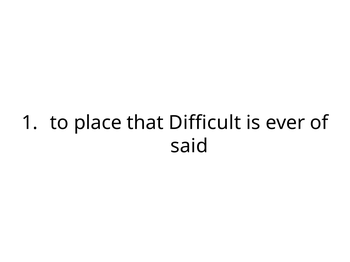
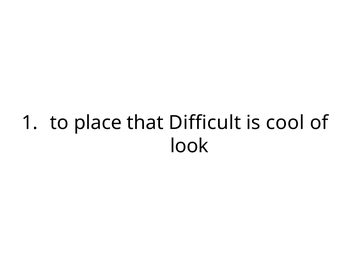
ever: ever -> cool (285, 123)
said: said -> look (189, 146)
